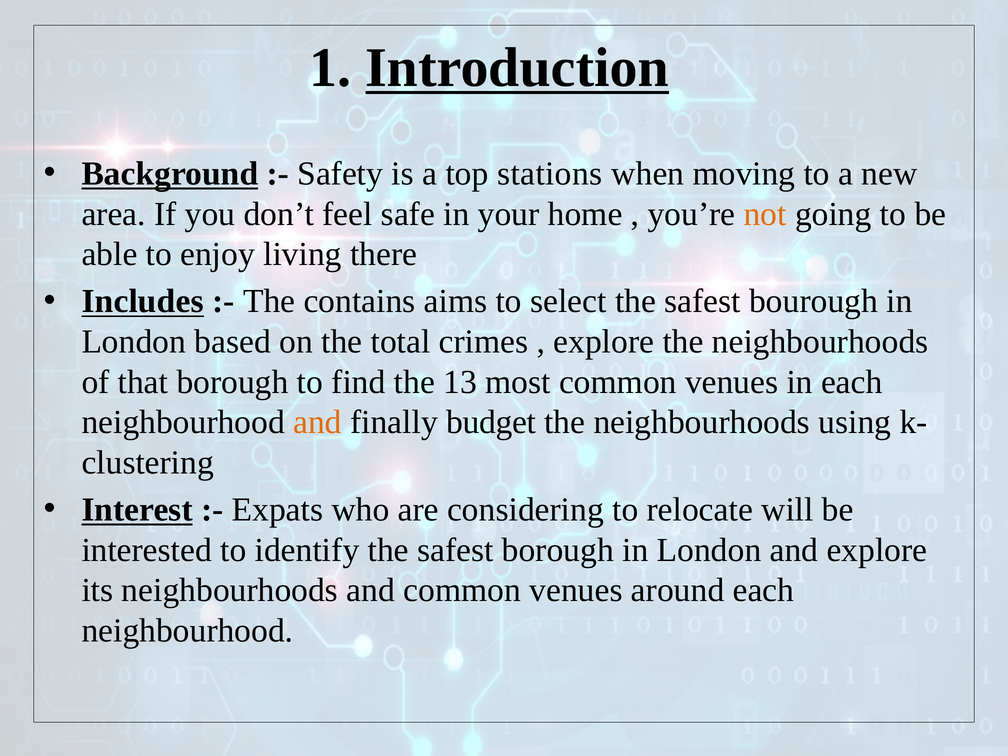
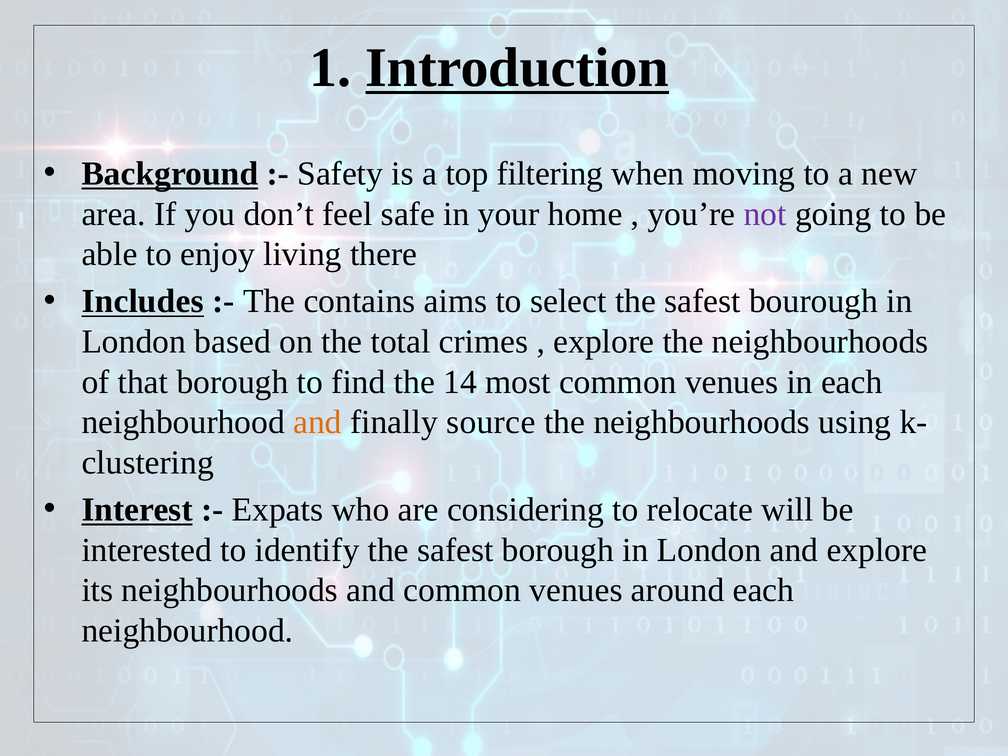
stations: stations -> filtering (550, 174)
not colour: orange -> purple (765, 214)
13: 13 -> 14 (460, 382)
budget: budget -> source (491, 422)
